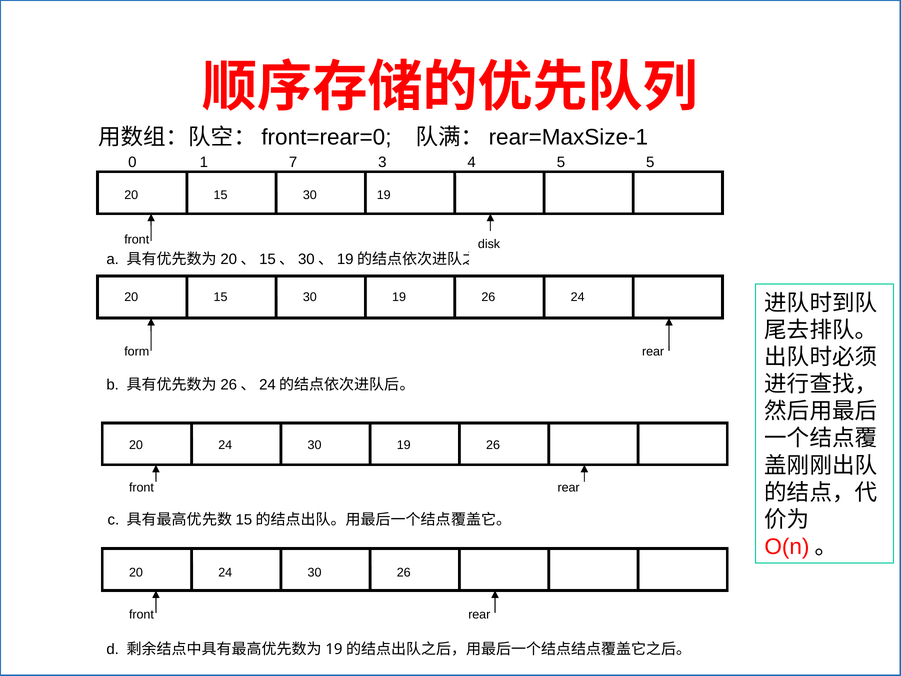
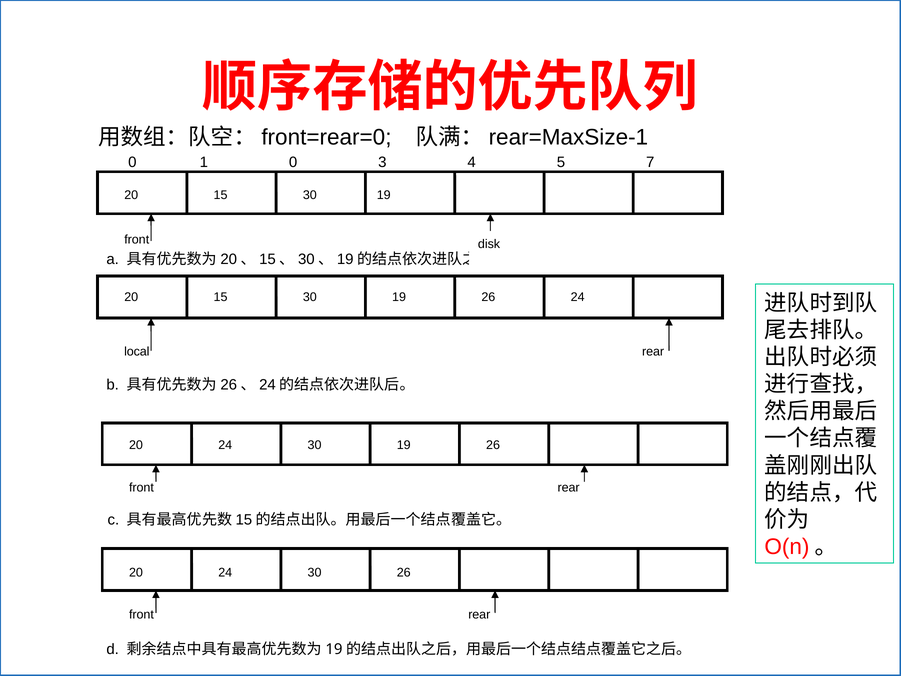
1 7: 7 -> 0 (293, 162)
5 5: 5 -> 7 (650, 162)
form: form -> local (137, 352)
